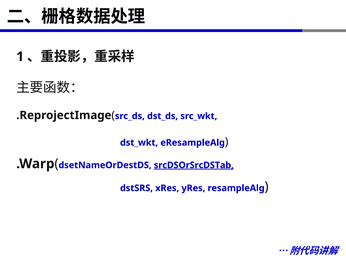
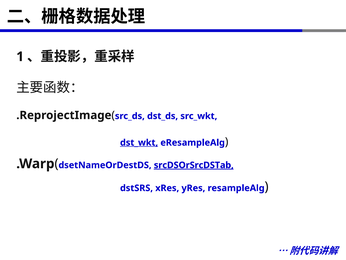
dst_wkt underline: none -> present (139, 142)
